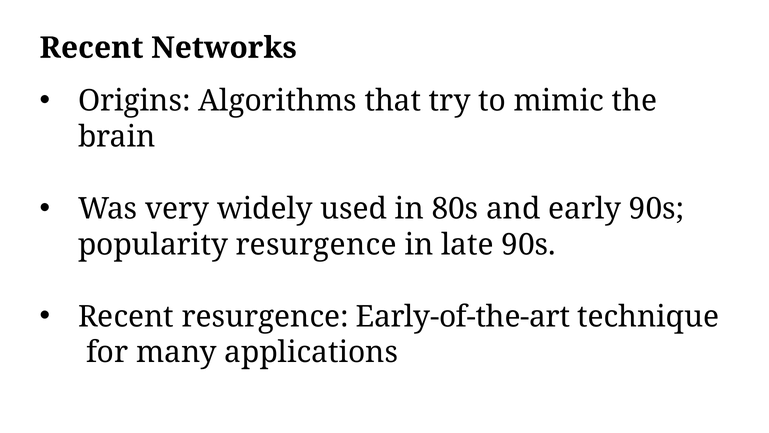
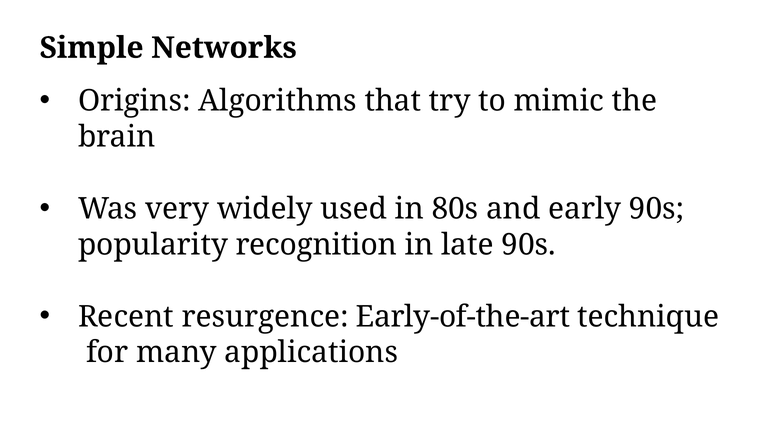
Recent: Recent -> Simple (92, 48)
popularity resurgence: resurgence -> recognition (316, 245)
